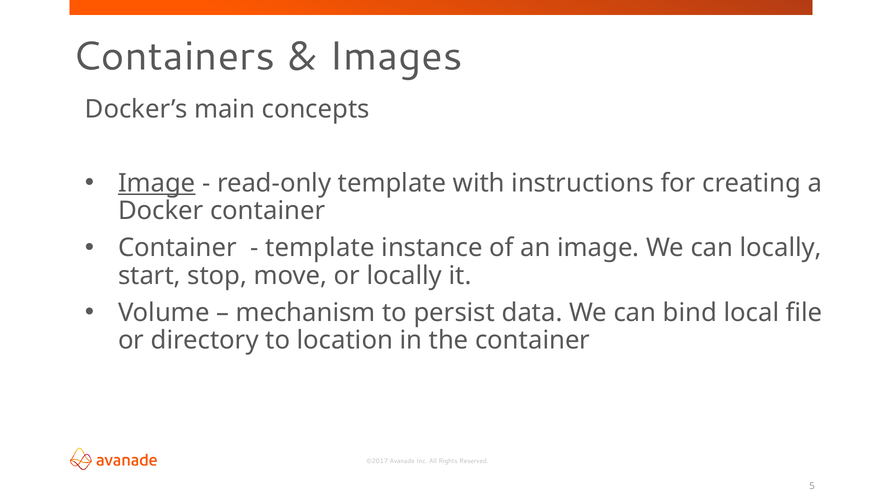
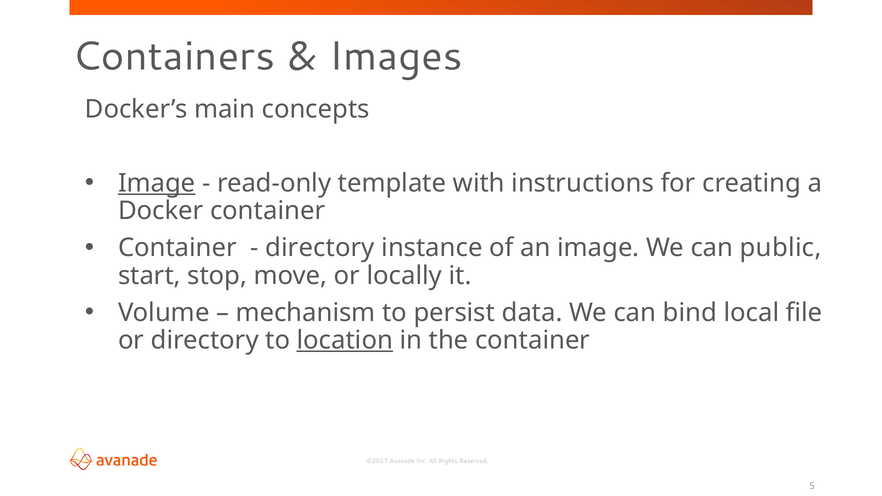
template: template -> directory (320, 248)
can locally: locally -> public (781, 248)
location underline: none -> present (345, 340)
